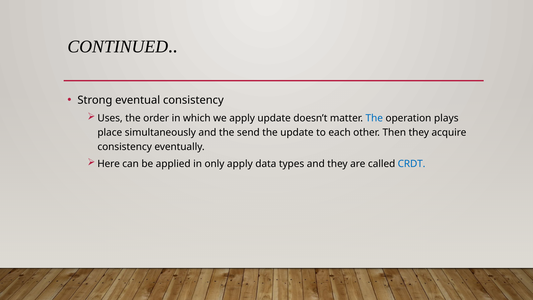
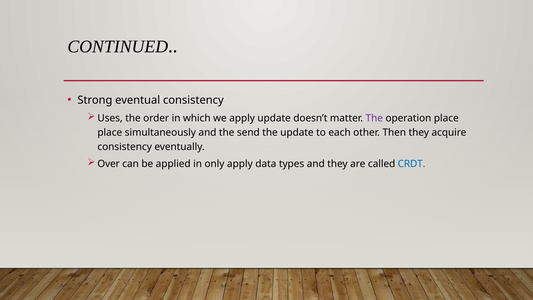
The colour: blue -> purple (374, 118)
operation plays: plays -> place (446, 118)
Here: Here -> Over (109, 164)
